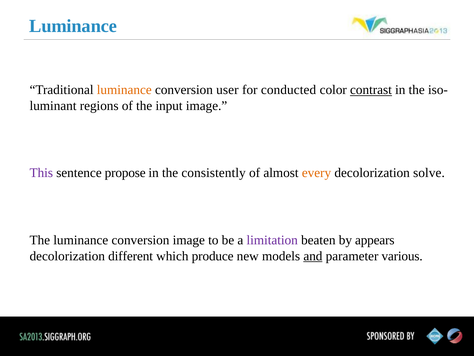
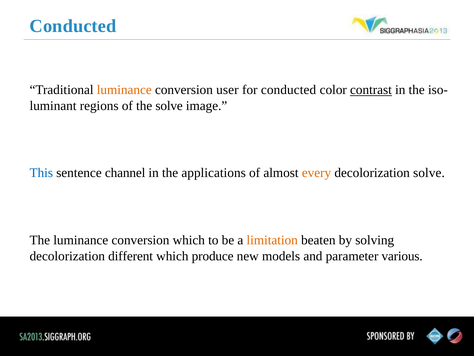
Luminance: Luminance -> Conducted (73, 26)
the input: input -> solve (169, 106)
This colour: purple -> blue (41, 173)
propose: propose -> channel (125, 173)
consistently: consistently -> applications (214, 173)
conversion image: image -> which (189, 240)
limitation colour: purple -> orange (272, 240)
appears: appears -> solving (375, 240)
and underline: present -> none (313, 256)
